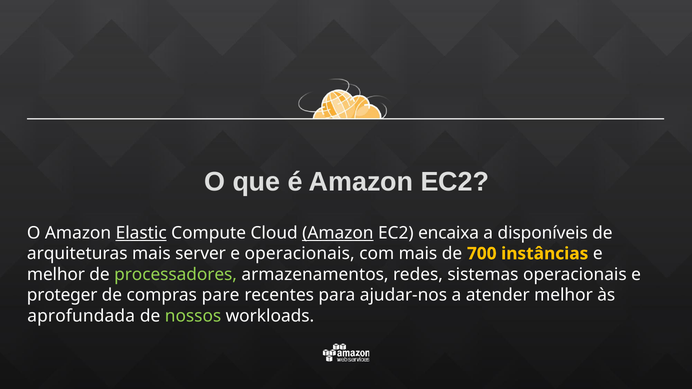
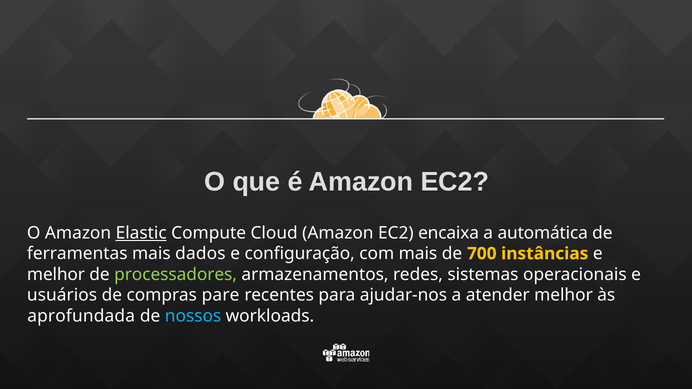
Amazon underline: present -> none (338, 233)
disponíveis: disponíveis -> automática (543, 233)
arquiteturas: arquiteturas -> ferramentas (77, 254)
server: server -> dados (200, 254)
e operacionais: operacionais -> configuração (300, 254)
proteger: proteger -> usuários (62, 295)
nossos colour: light green -> light blue (193, 316)
